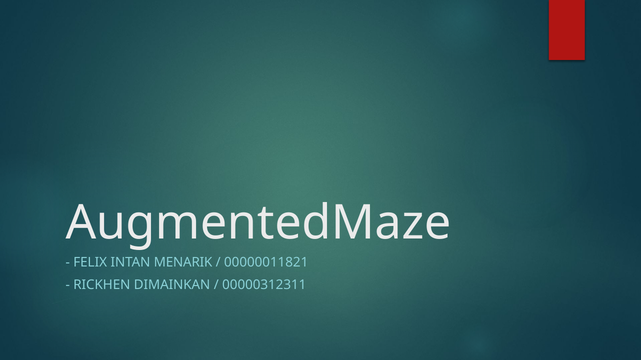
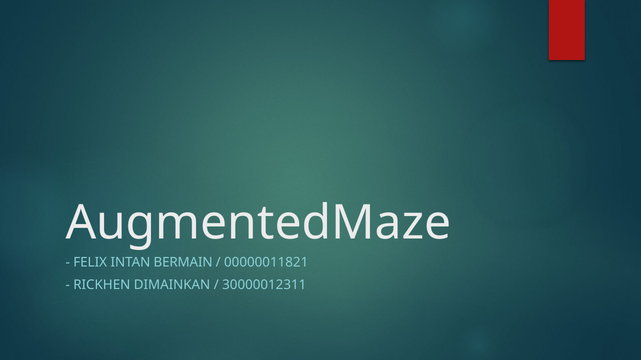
MENARIK: MENARIK -> BERMAIN (183, 263)
00000312311: 00000312311 -> 30000012311 (264, 285)
